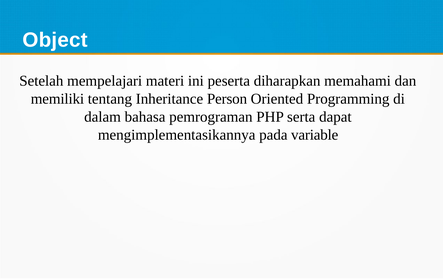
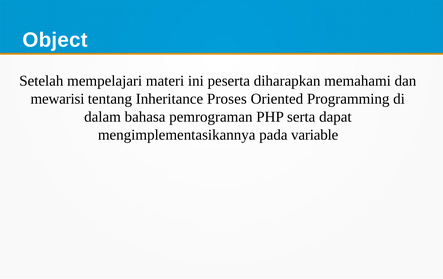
memiliki: memiliki -> mewarisi (57, 99)
Person: Person -> Proses (227, 99)
